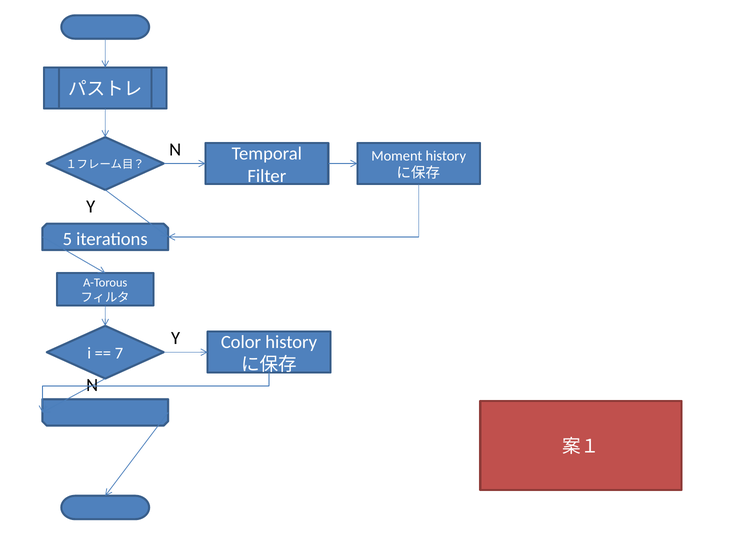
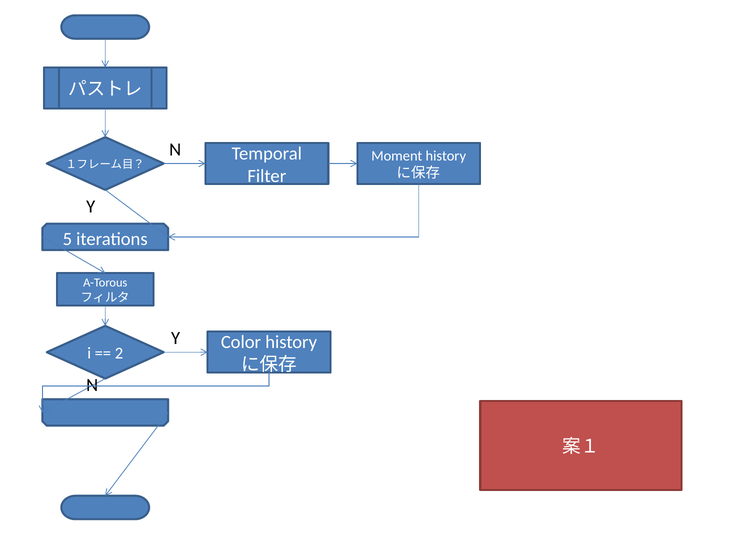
7: 7 -> 2 (119, 353)
